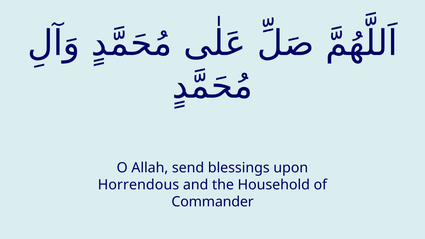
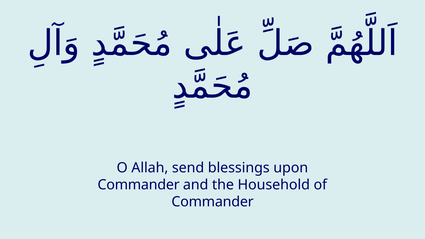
Horrendous: Horrendous -> Commander (139, 185)
